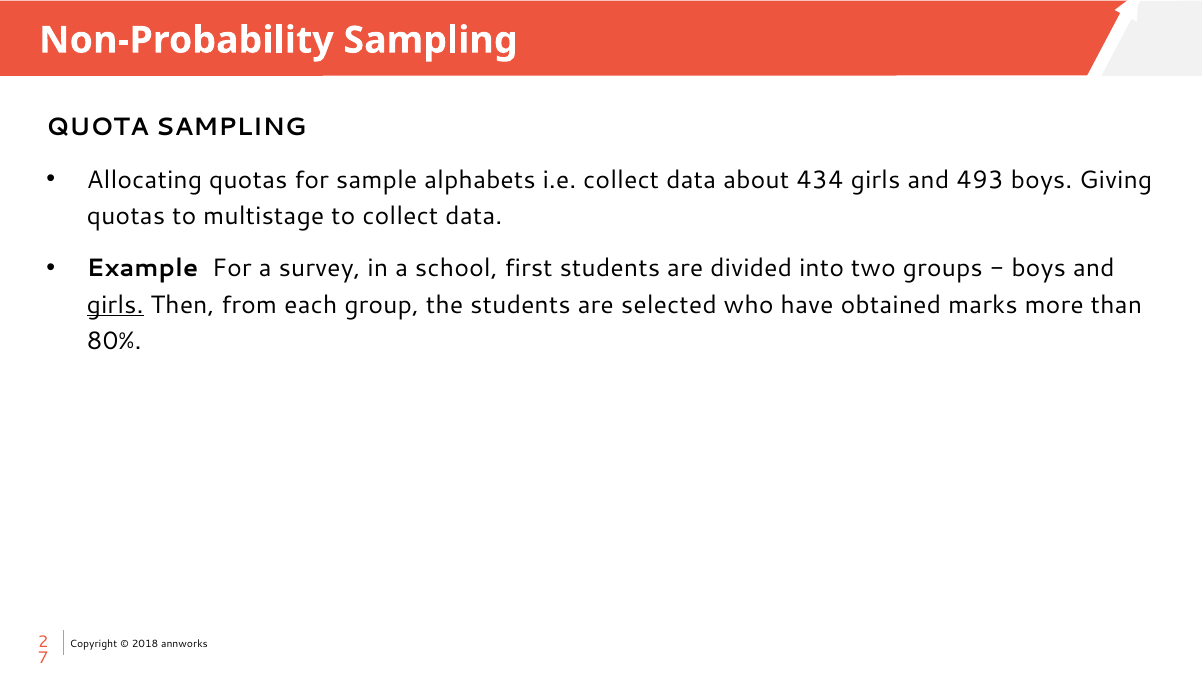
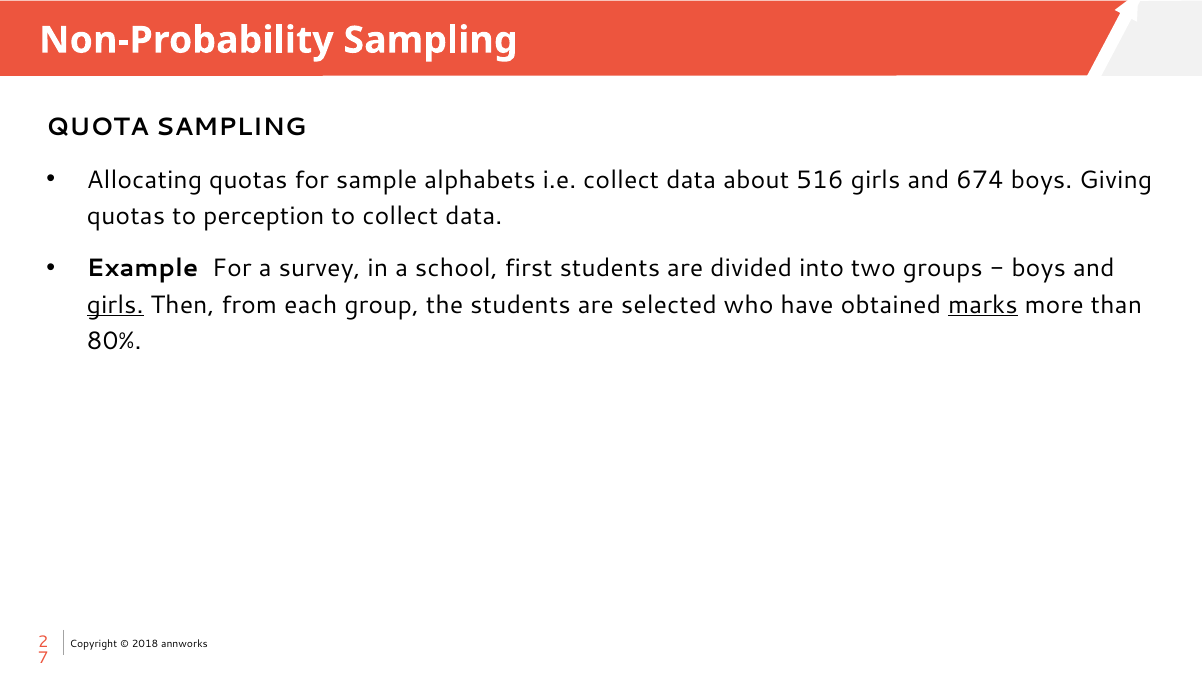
434: 434 -> 516 (820, 180)
493: 493 -> 674 (980, 180)
multistage: multistage -> perception (264, 216)
marks underline: none -> present (983, 305)
